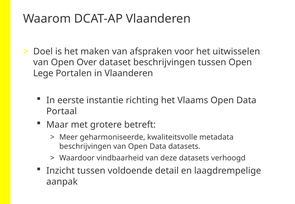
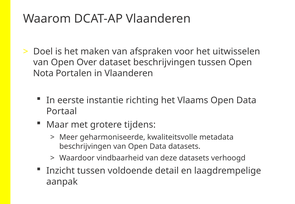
Lege: Lege -> Nota (43, 73)
betreft: betreft -> tijdens (140, 125)
